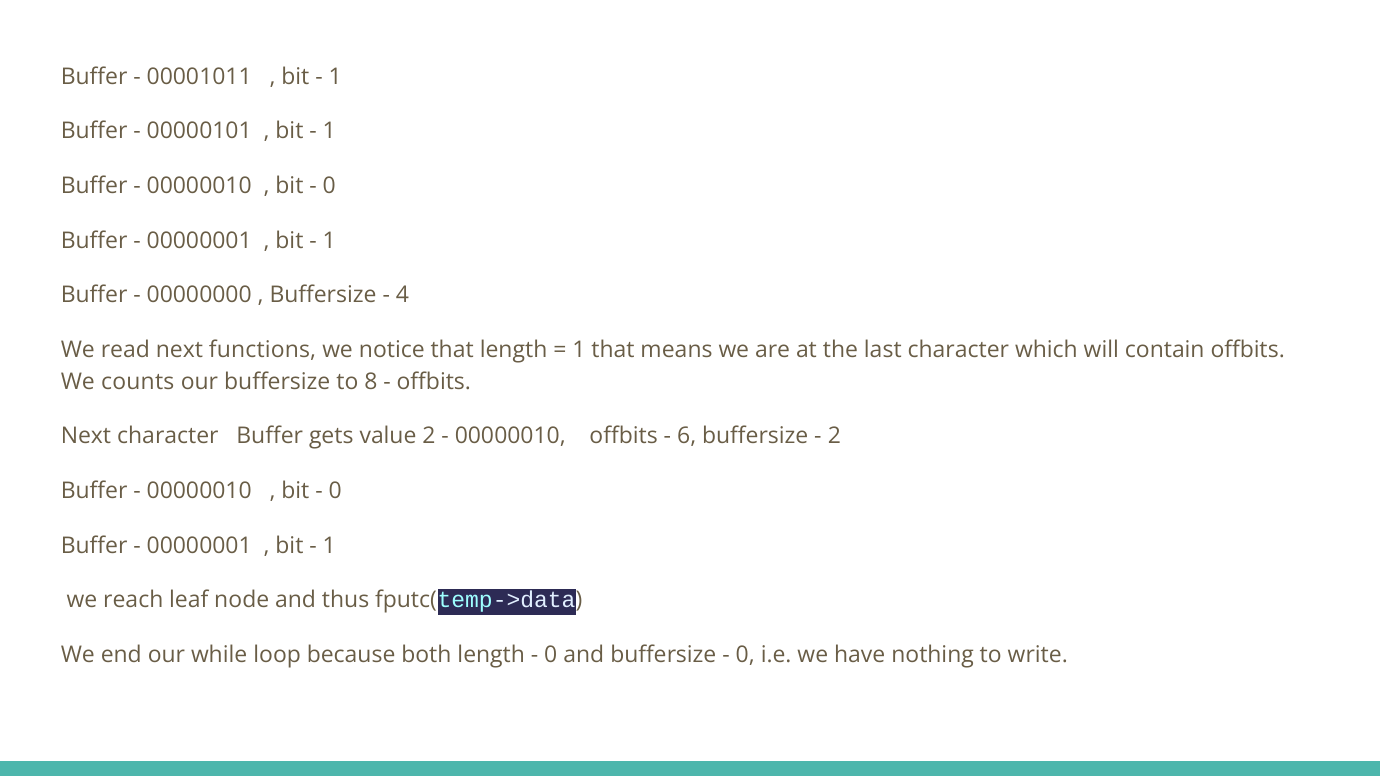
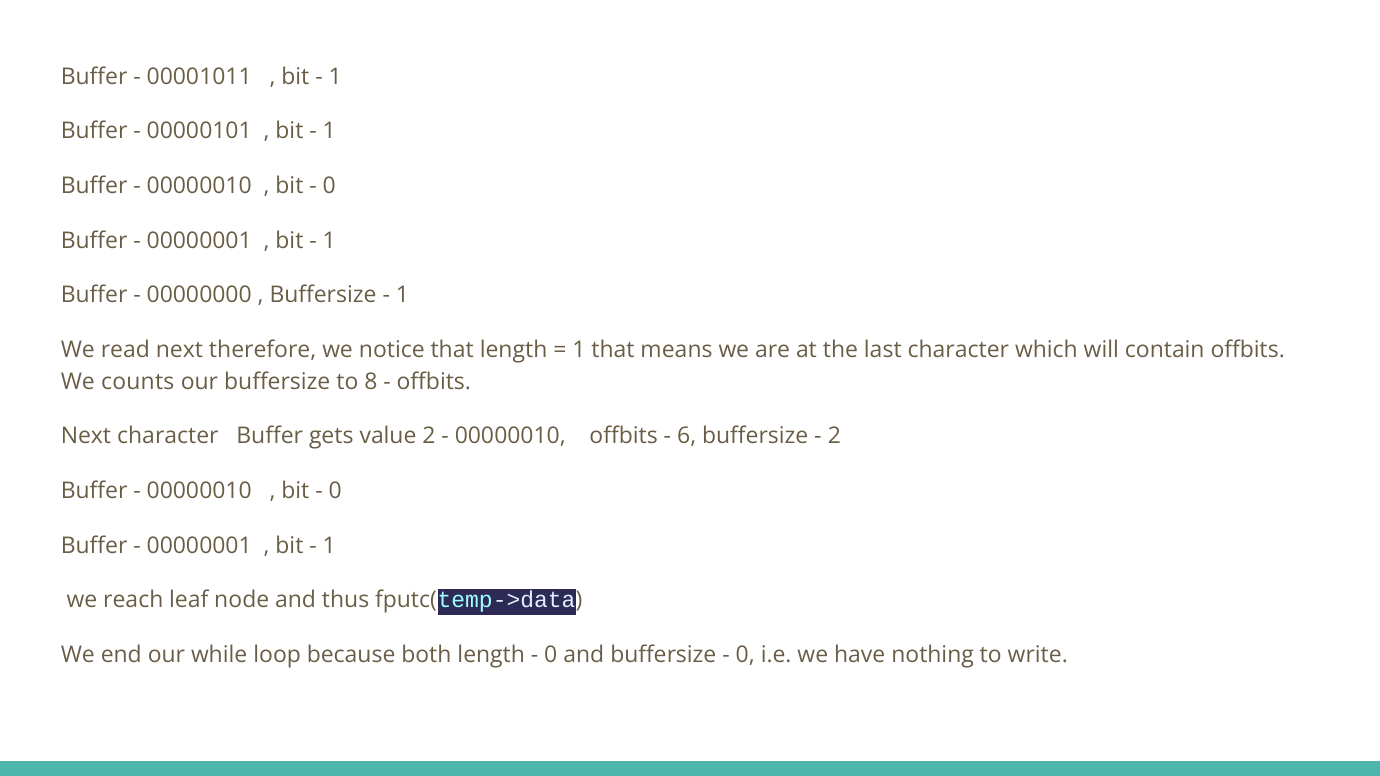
4: 4 -> 1 (402, 295)
functions: functions -> therefore (263, 350)
